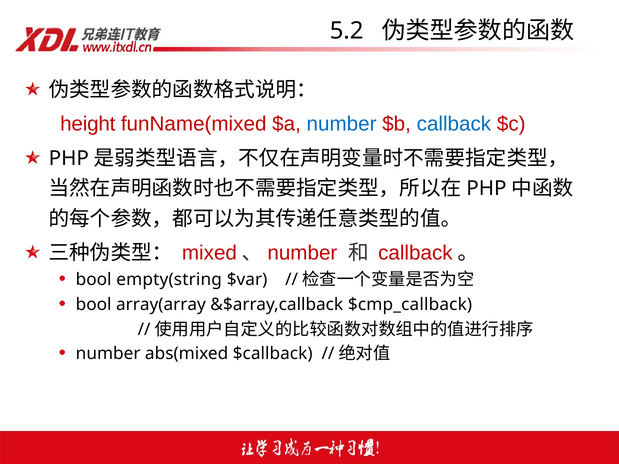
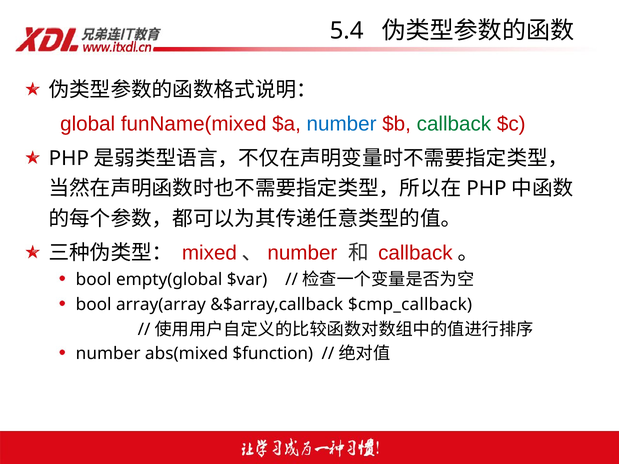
5.2: 5.2 -> 5.4 (347, 31)
height: height -> global (88, 124)
callback colour: blue -> green (454, 124)
empty(string: empty(string -> empty(global (169, 280)
$callback: $callback -> $function (273, 354)
